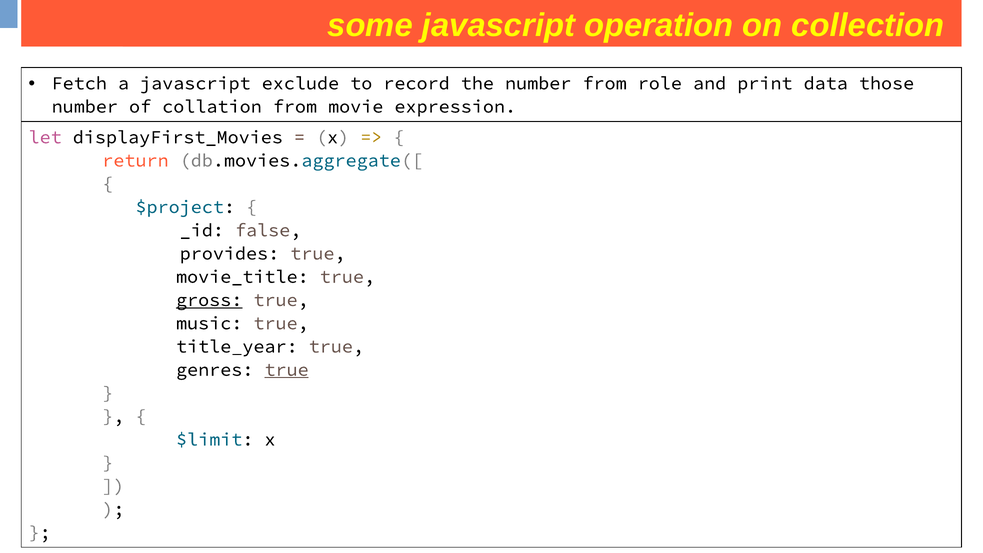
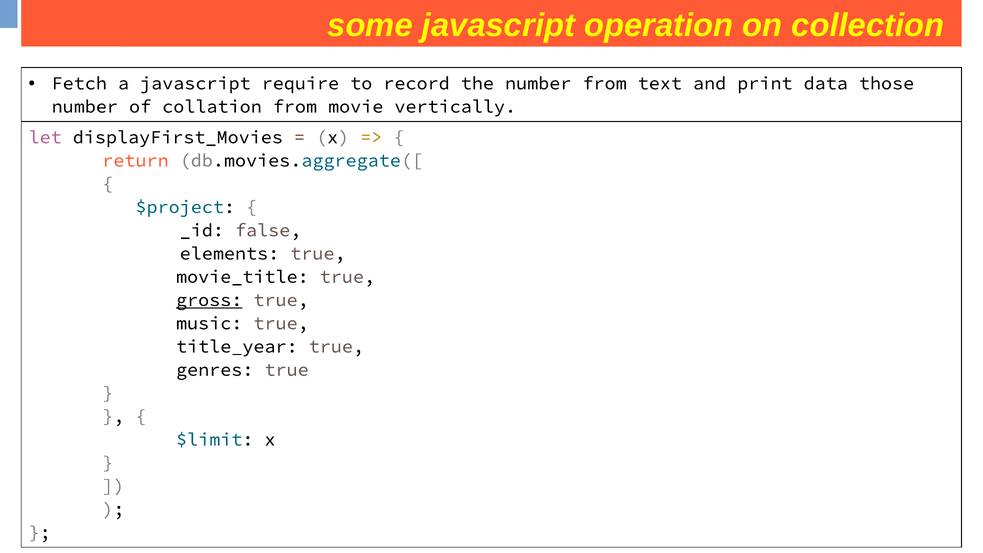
exclude: exclude -> require (300, 83)
role: role -> text (660, 83)
expression: expression -> vertically (455, 107)
provides: provides -> elements (229, 253)
true underline: present -> none (287, 370)
